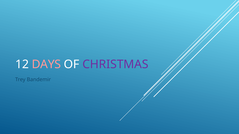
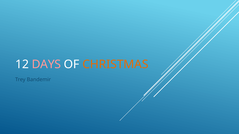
CHRISTMAS colour: purple -> orange (115, 64)
